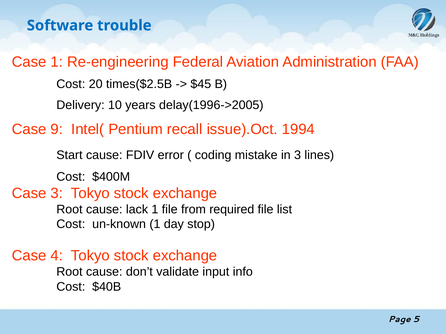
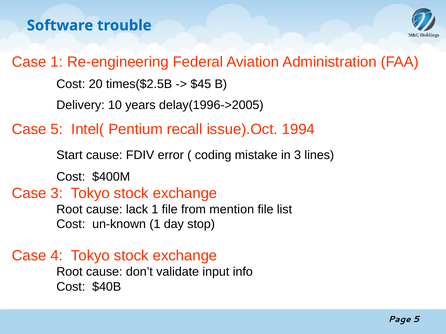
Case 9: 9 -> 5 (57, 129)
required: required -> mention (232, 210)
